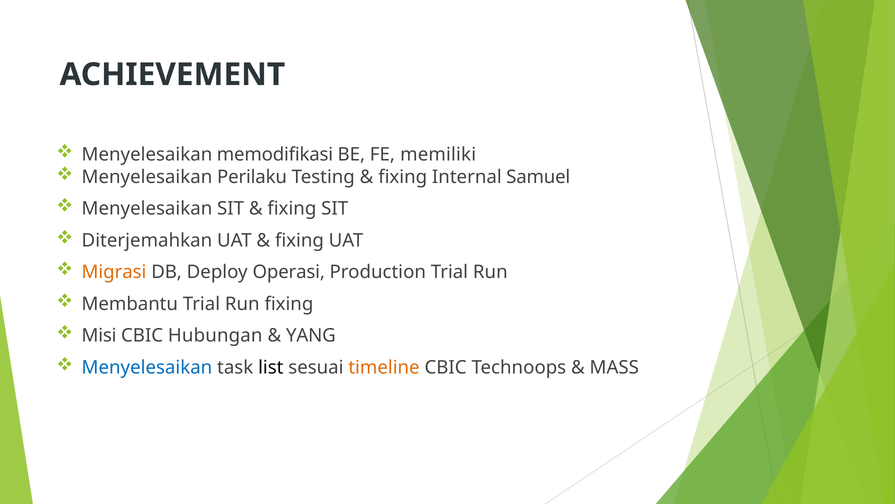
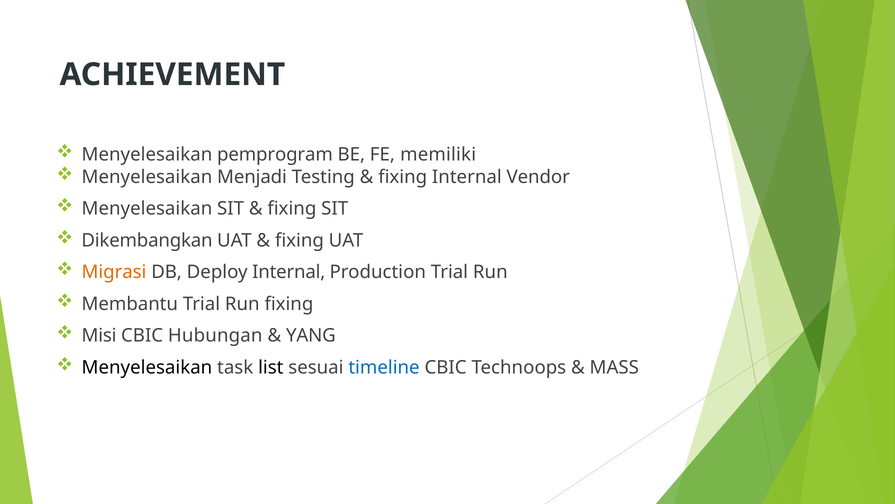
memodifikasi: memodifikasi -> pemprogram (275, 154)
Perilaku: Perilaku -> Menjadi (252, 177)
Samuel: Samuel -> Vendor (538, 177)
Diterjemahkan: Diterjemahkan -> Dikembangkan (147, 240)
Deploy Operasi: Operasi -> Internal (289, 272)
Menyelesaikan colour: blue -> black (147, 367)
timeline colour: orange -> blue (384, 367)
